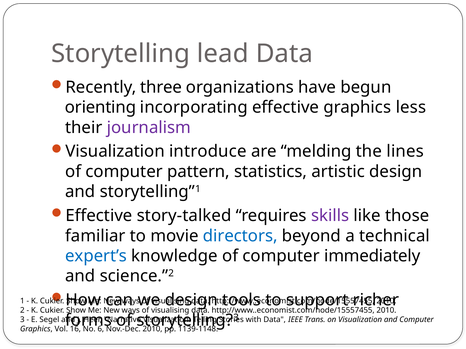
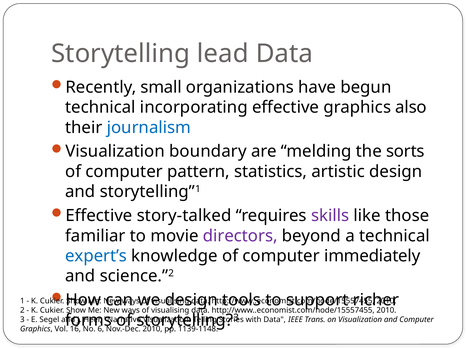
three: three -> small (161, 87)
orienting: orienting -> technical (100, 108)
less: less -> also (411, 108)
journalism colour: purple -> blue (149, 128)
introduce: introduce -> boundary (208, 152)
lines: lines -> sorts (405, 152)
directors colour: blue -> purple (240, 236)
